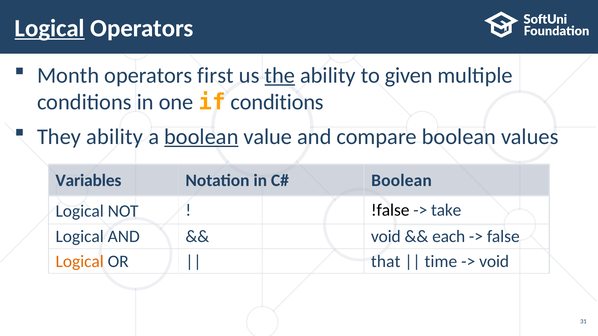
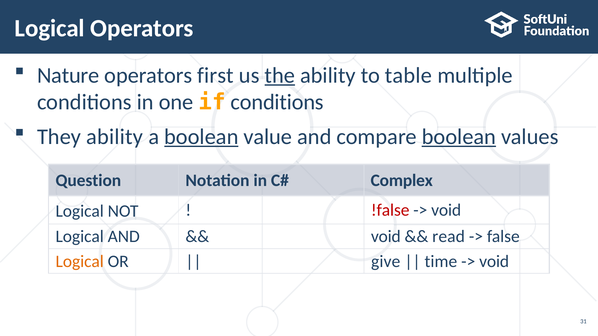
Logical underline: present -> none (50, 28)
Month: Month -> Nature (68, 75)
given: given -> table (409, 75)
boolean underline: none -> present (459, 137)
Variables: Variables -> Question (88, 181)
Boolean: Boolean -> Complex (402, 181)
!false colour: black -> red (390, 210)
take: take -> void (446, 210)
each: each -> read (449, 237)
that: that -> give (386, 262)
